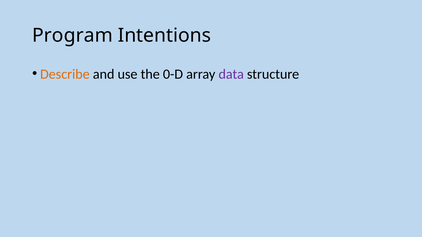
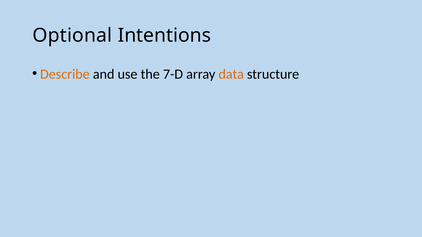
Program: Program -> Optional (72, 35)
0-D: 0-D -> 7-D (173, 74)
data colour: purple -> orange (231, 74)
